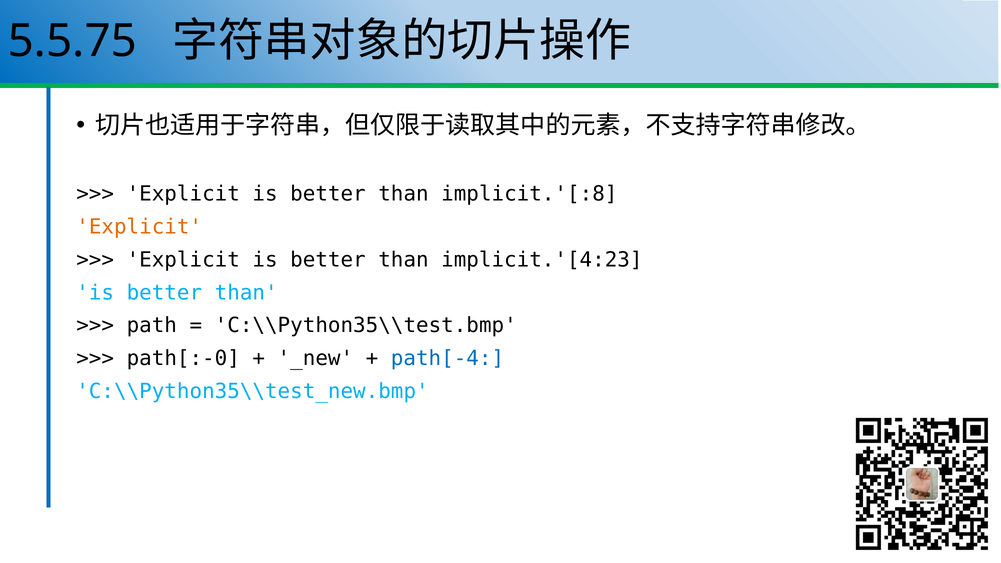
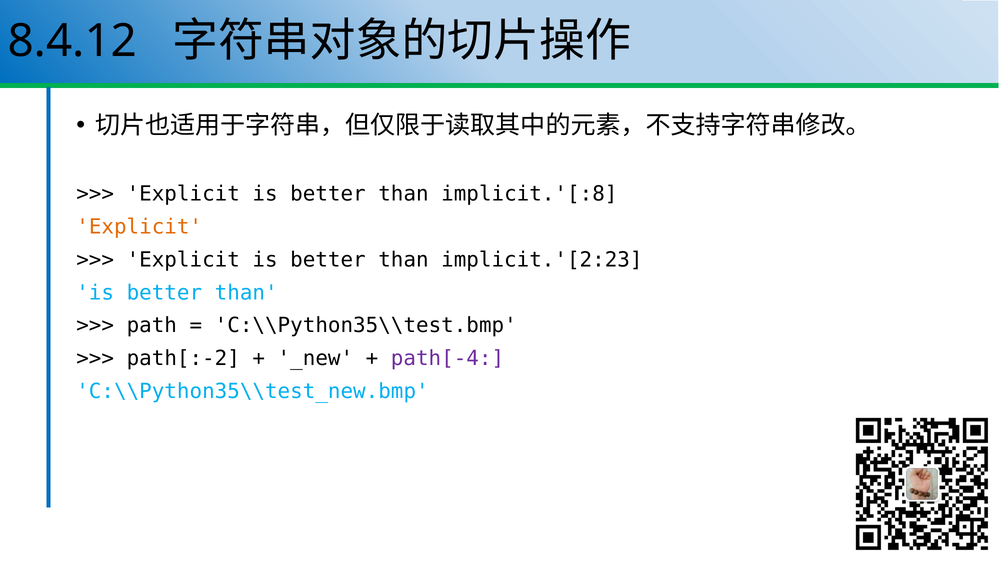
5.5.75: 5.5.75 -> 8.4.12 (72, 41)
implicit.'[4:23: implicit.'[4:23 -> implicit.'[2:23 (542, 260)
path[:-0: path[:-0 -> path[:-2 (183, 359)
path[-4 colour: blue -> purple (447, 359)
